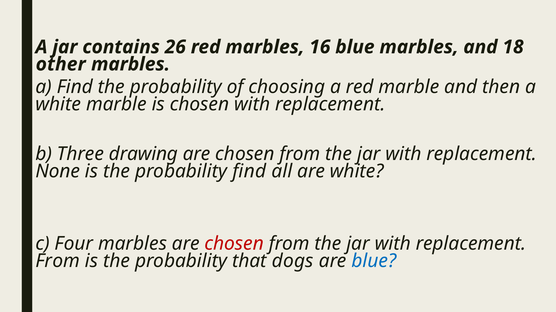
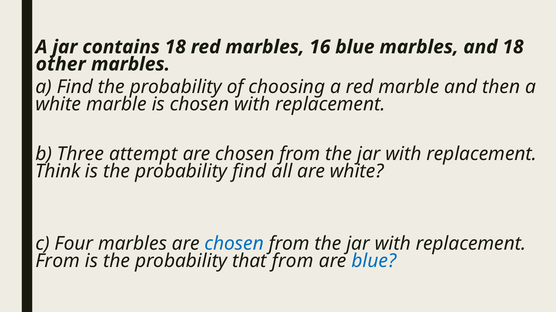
contains 26: 26 -> 18 (175, 47)
drawing: drawing -> attempt (143, 154)
None: None -> Think (58, 172)
chosen colour: red -> blue (234, 244)
that dogs: dogs -> from (293, 262)
